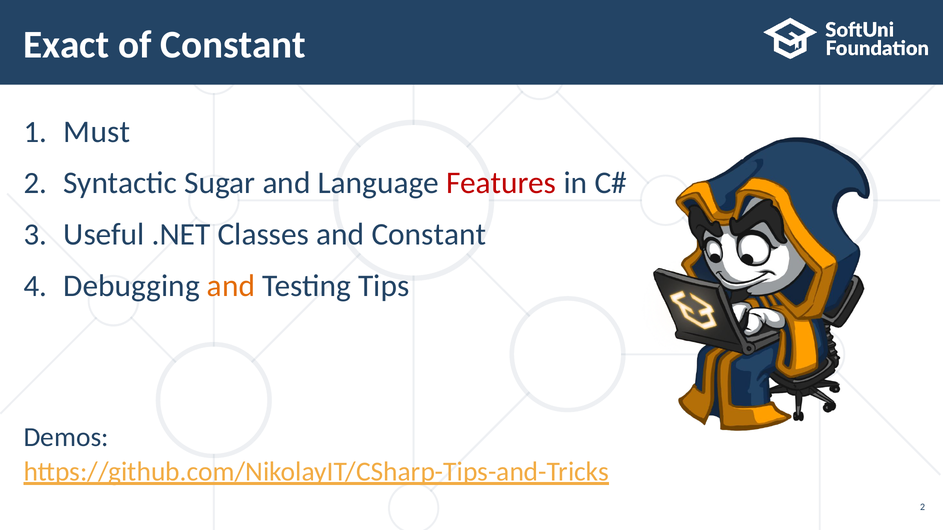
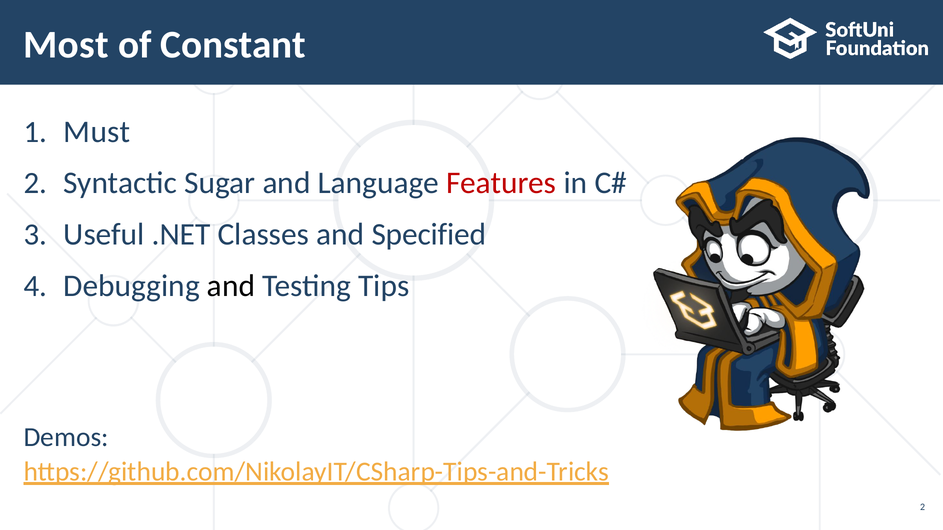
Exact: Exact -> Most (66, 45)
and Constant: Constant -> Specified (429, 235)
and colour: orange -> black (231, 286)
